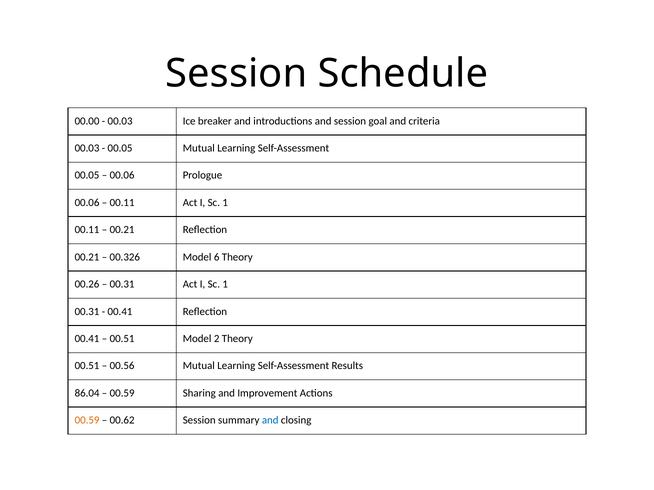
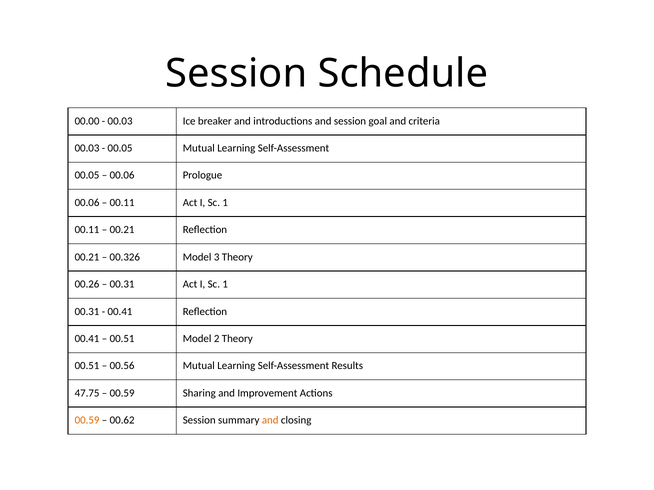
6: 6 -> 3 (217, 257)
86.04: 86.04 -> 47.75 (87, 394)
and colour: blue -> orange (270, 421)
